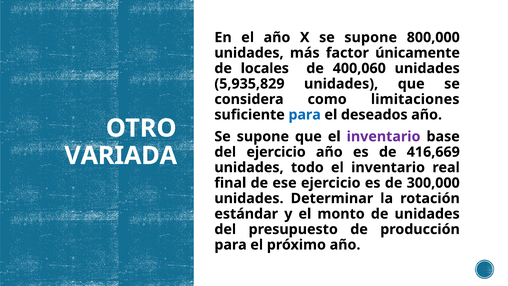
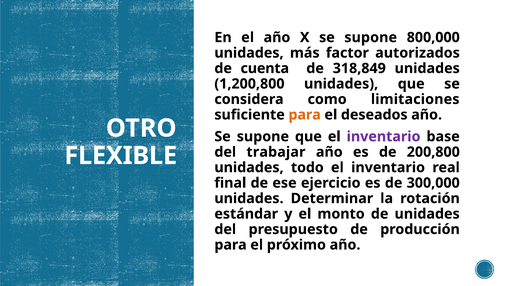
únicamente: únicamente -> autorizados (418, 53)
locales: locales -> cuenta (265, 68)
400,060: 400,060 -> 318,849 (359, 68)
5,935,829: 5,935,829 -> 1,200,800 (249, 84)
para colour: blue -> orange (305, 115)
del ejercicio: ejercicio -> trabajar (276, 152)
416,669: 416,669 -> 200,800 (433, 152)
VARIADA: VARIADA -> FLEXIBLE (121, 156)
